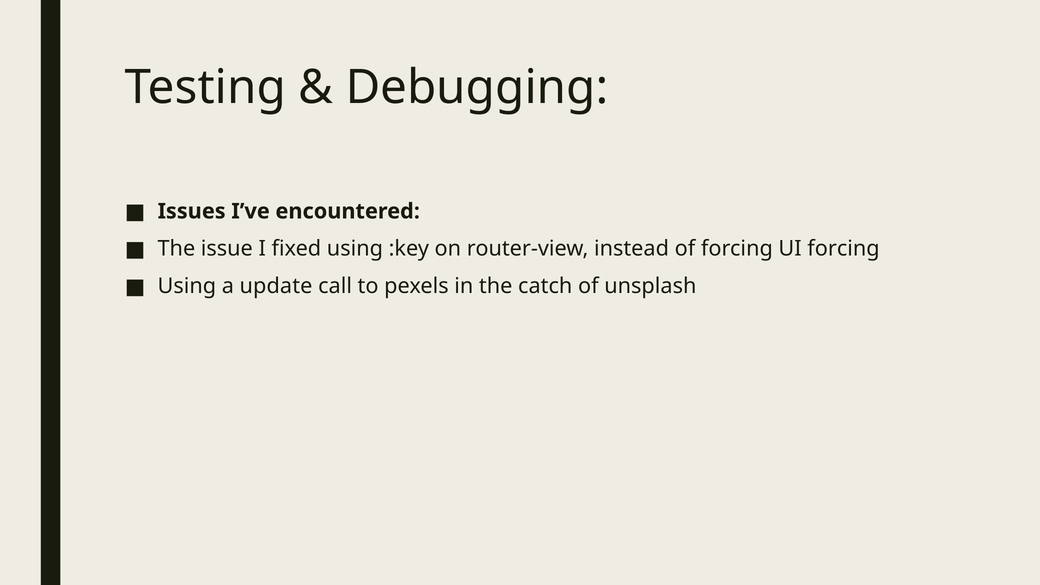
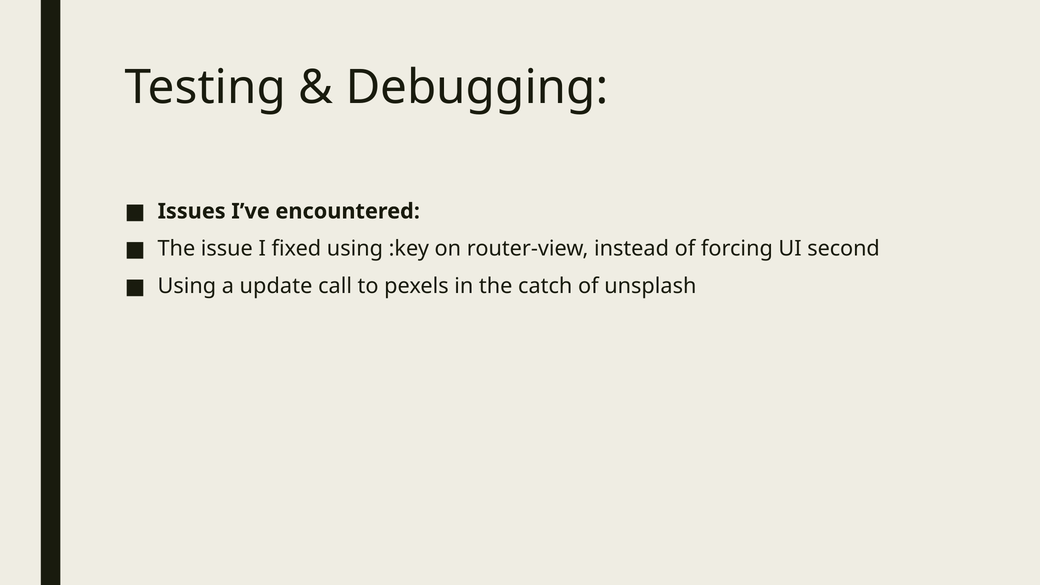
UI forcing: forcing -> second (844, 249)
